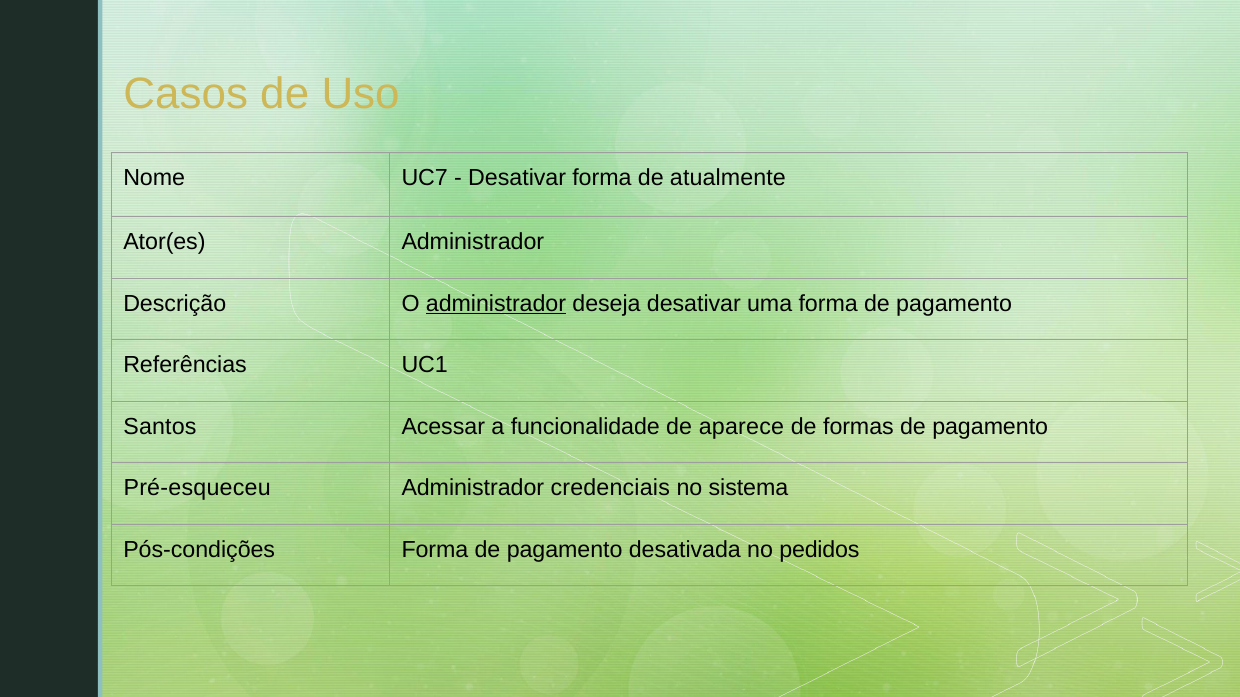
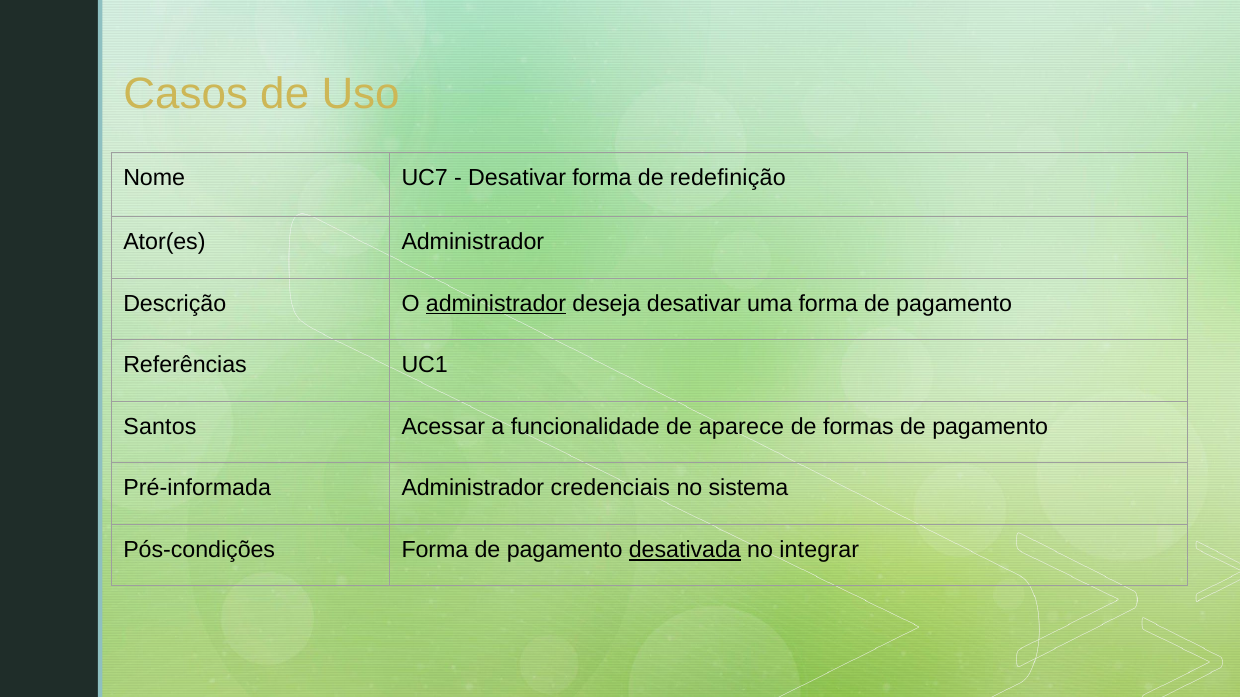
atualmente: atualmente -> redefinição (728, 178)
Pré-esqueceu: Pré-esqueceu -> Pré-informada (197, 489)
desativada underline: none -> present (685, 550)
pedidos: pedidos -> integrar (819, 550)
